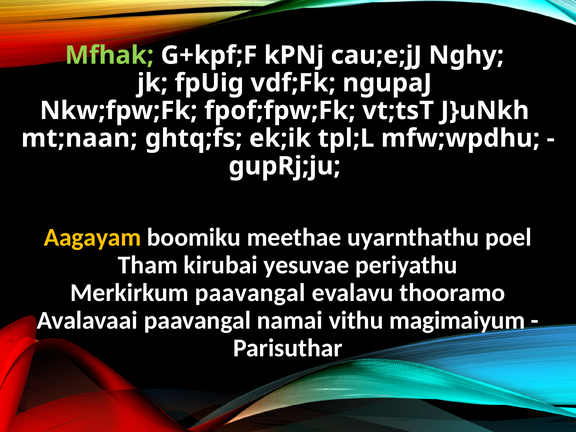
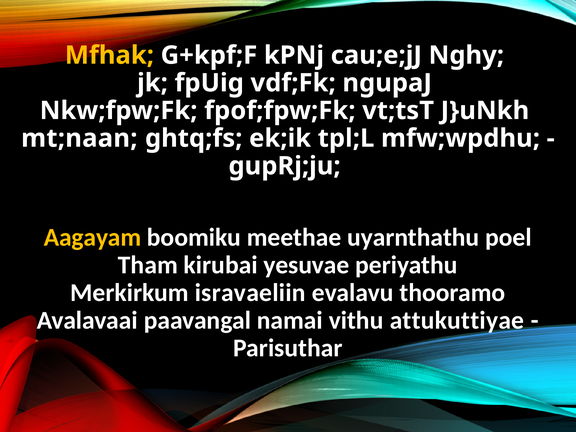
Mfhak colour: light green -> yellow (109, 55)
Merkirkum paavangal: paavangal -> isravaeliin (250, 293)
magimaiyum: magimaiyum -> attukuttiyae (457, 320)
